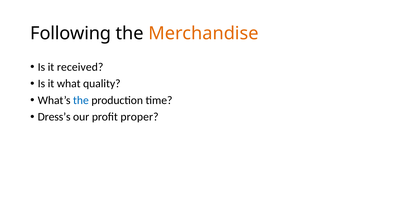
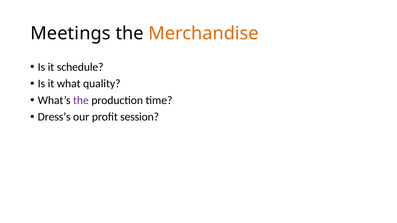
Following: Following -> Meetings (70, 33)
received: received -> schedule (80, 67)
the colour: blue -> purple (81, 100)
proper: proper -> session (140, 117)
